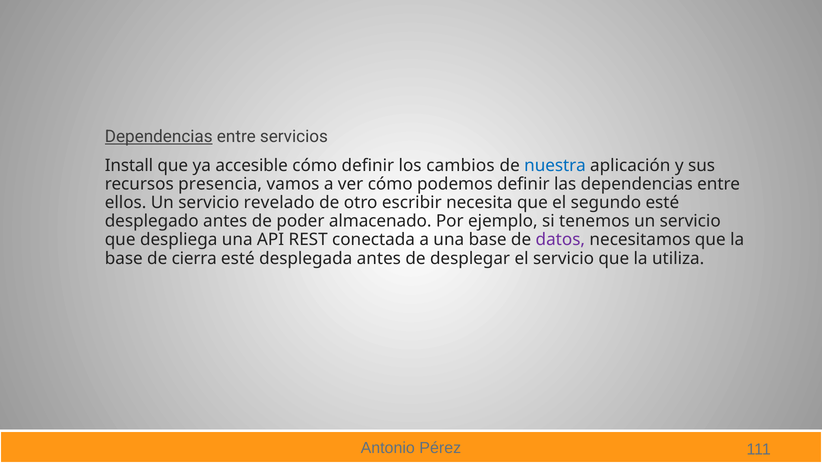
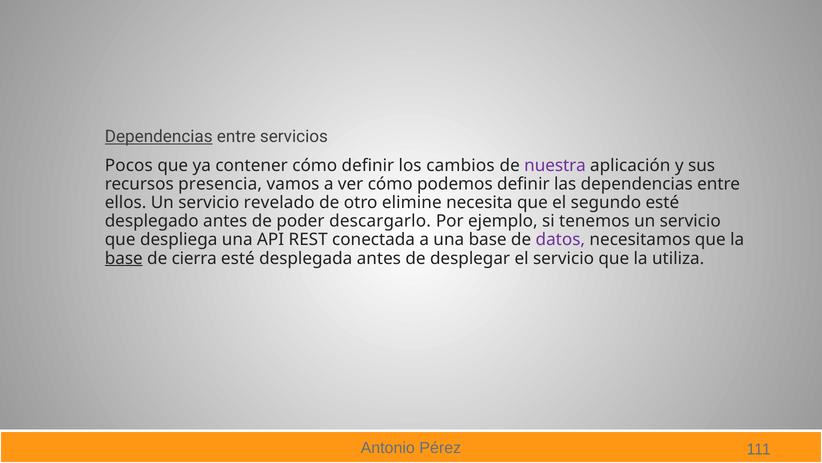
Install: Install -> Pocos (129, 165)
accesible: accesible -> contener (252, 165)
nuestra colour: blue -> purple (555, 165)
escribir: escribir -> elimine (412, 202)
almacenado: almacenado -> descargarlo (380, 221)
base underline: none -> present (124, 258)
